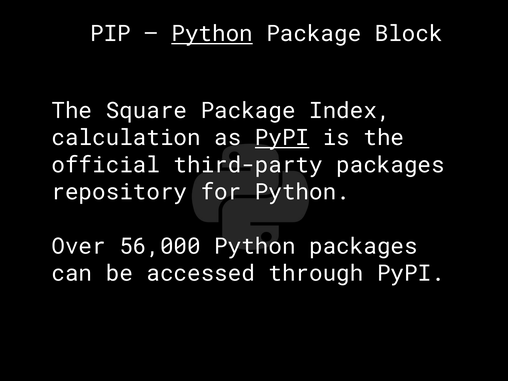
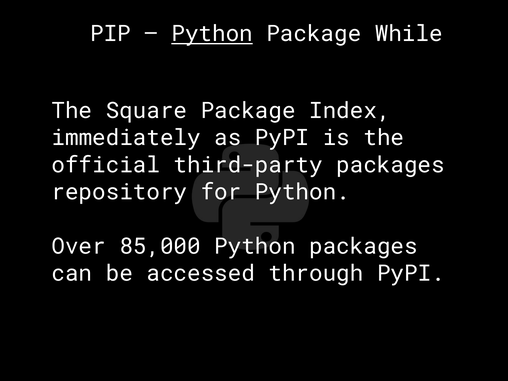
Block: Block -> While (409, 34)
calculation: calculation -> immediately (126, 138)
PyPI underline: present -> none (282, 138)
56,000: 56,000 -> 85,000 (160, 246)
